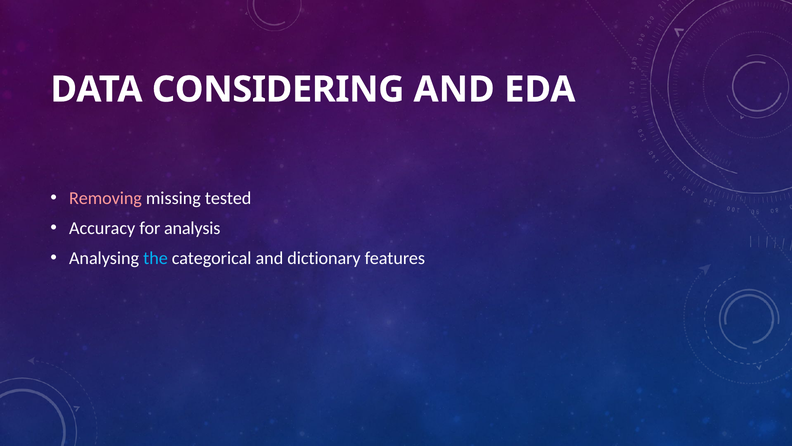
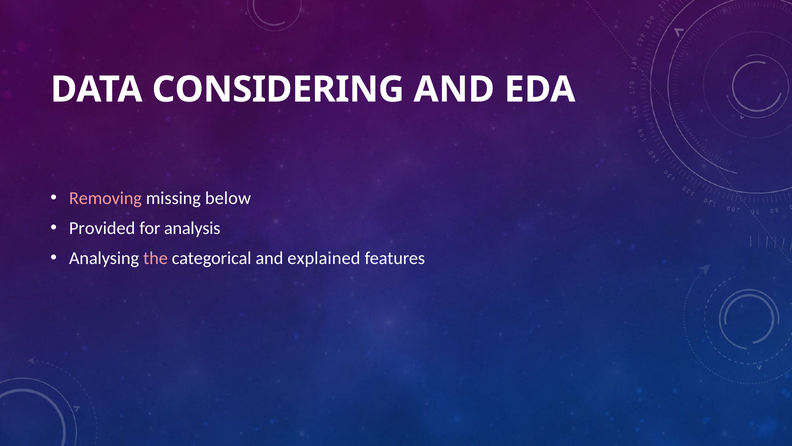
tested: tested -> below (228, 198)
Accuracy: Accuracy -> Provided (102, 228)
the colour: light blue -> pink (155, 258)
dictionary: dictionary -> explained (324, 258)
